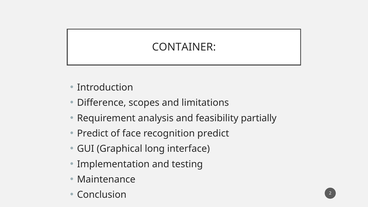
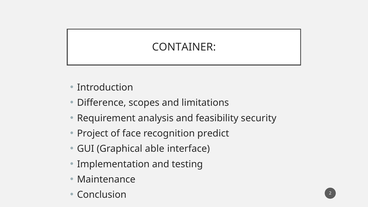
partially: partially -> security (259, 118)
Predict: Predict -> Project (93, 133)
long: long -> able (155, 149)
